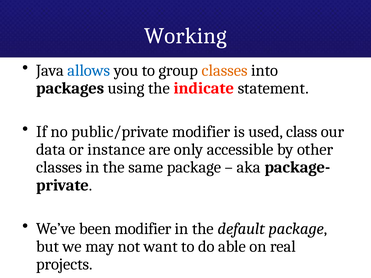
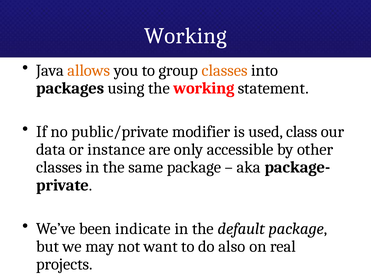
allows colour: blue -> orange (89, 70)
the indicate: indicate -> working (204, 88)
been modifier: modifier -> indicate (143, 229)
able: able -> also (232, 247)
